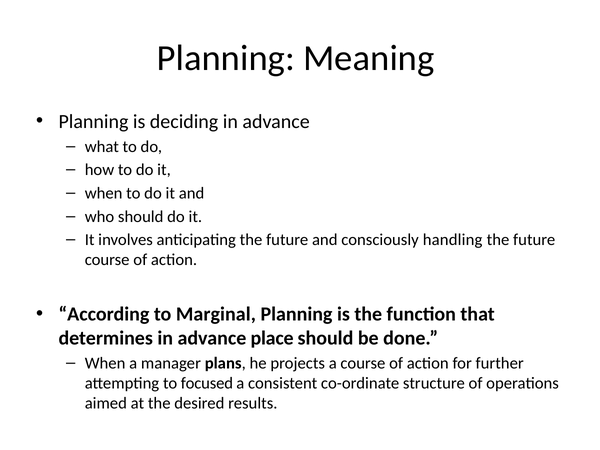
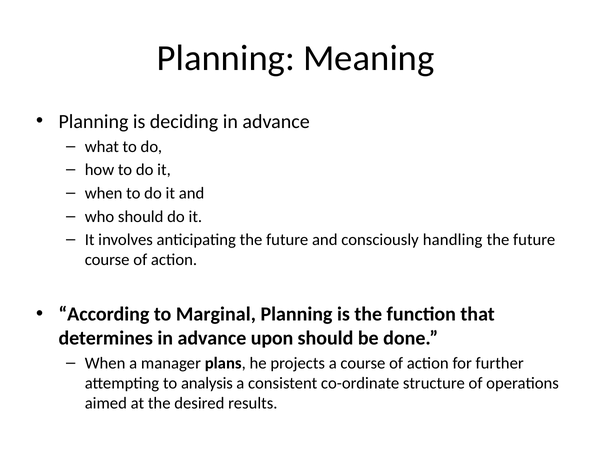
place: place -> upon (272, 338)
focused: focused -> analysis (207, 383)
